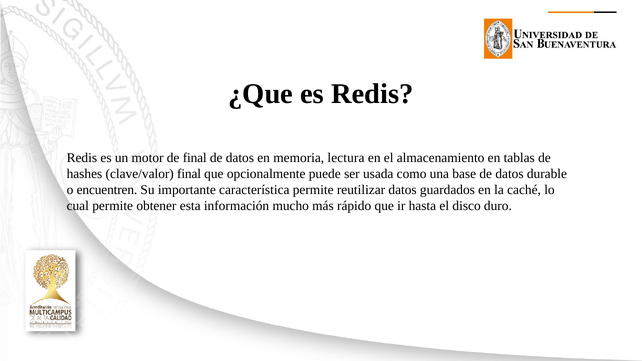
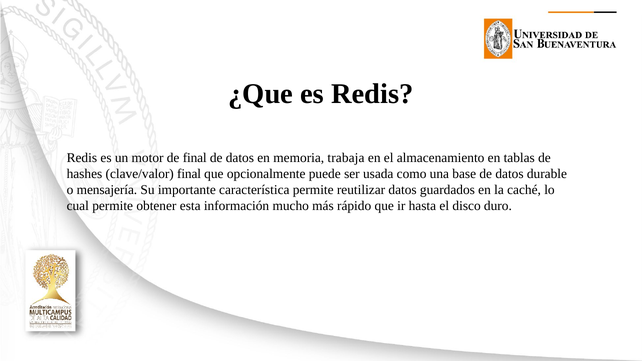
lectura: lectura -> trabaja (346, 158)
encuentren: encuentren -> mensajería (107, 190)
